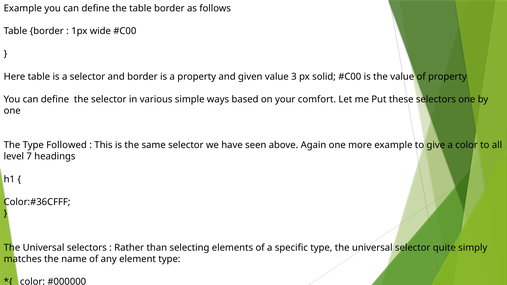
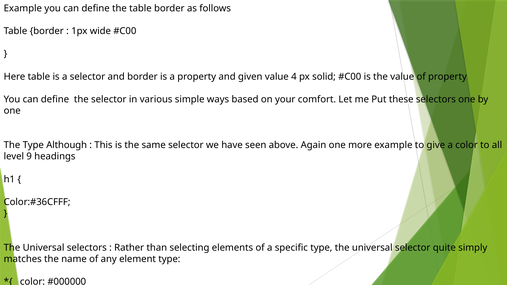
3: 3 -> 4 (294, 77)
Followed: Followed -> Although (67, 145)
7: 7 -> 9 (29, 157)
